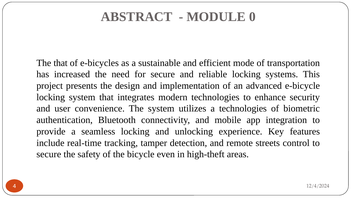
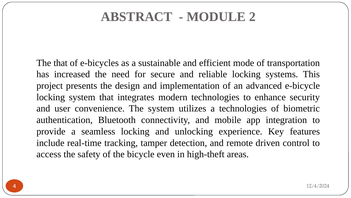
0: 0 -> 2 (252, 17)
streets: streets -> driven (268, 142)
secure: secure -> access (49, 154)
